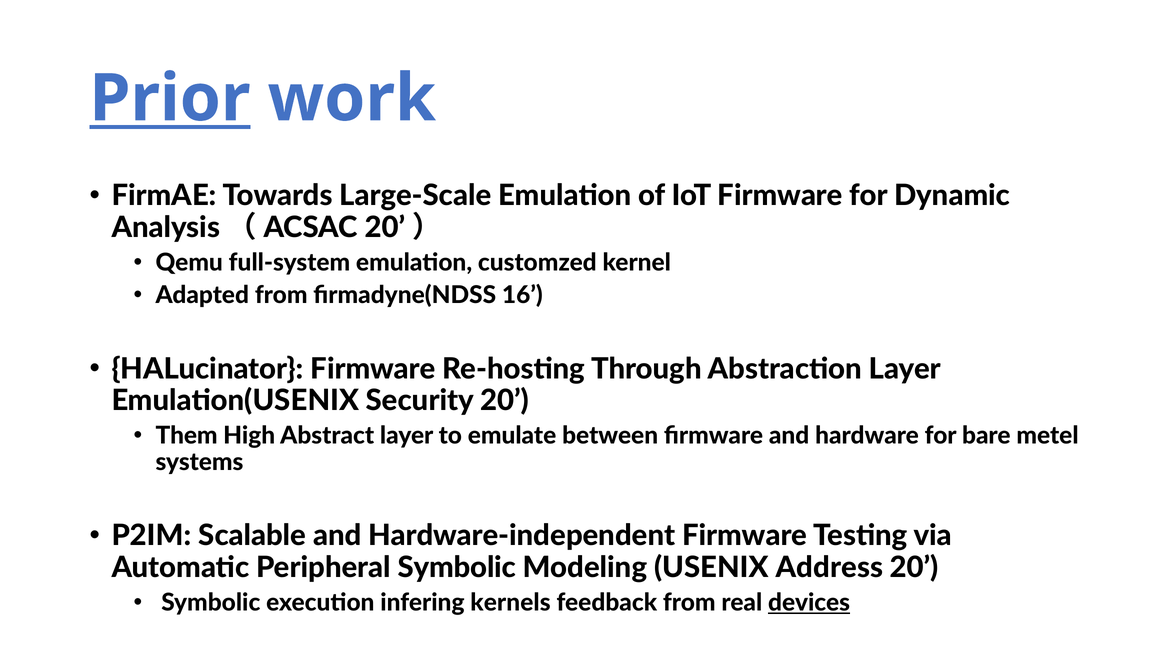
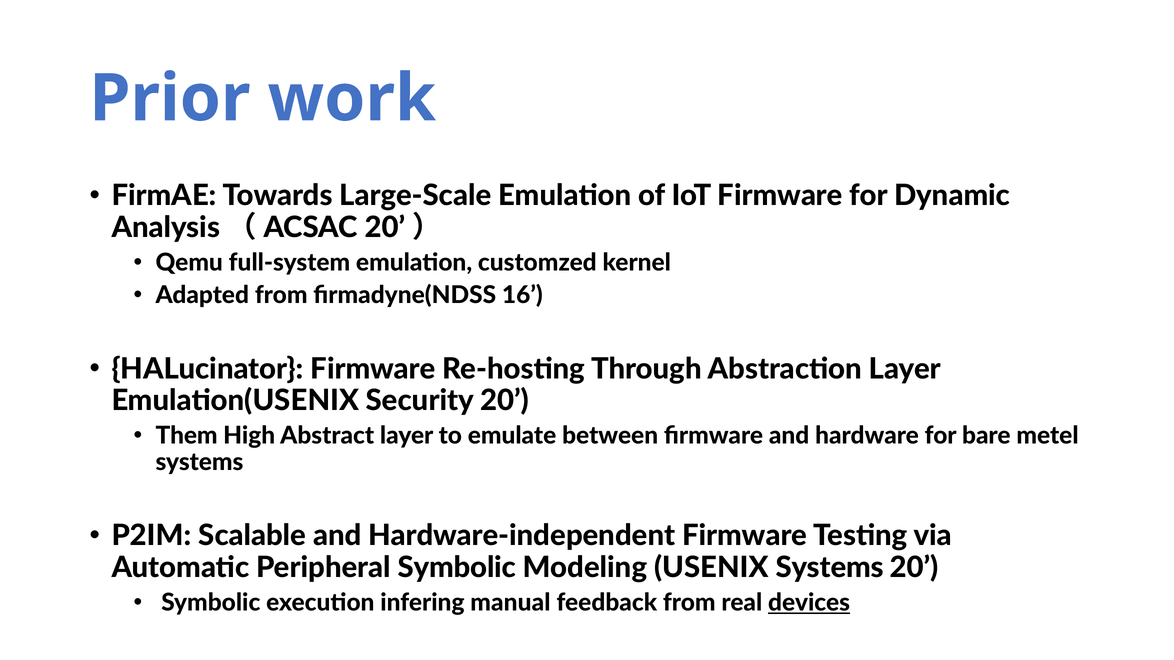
Prior underline: present -> none (170, 99)
USENIX Address: Address -> Systems (830, 568)
kernels: kernels -> manual (510, 603)
